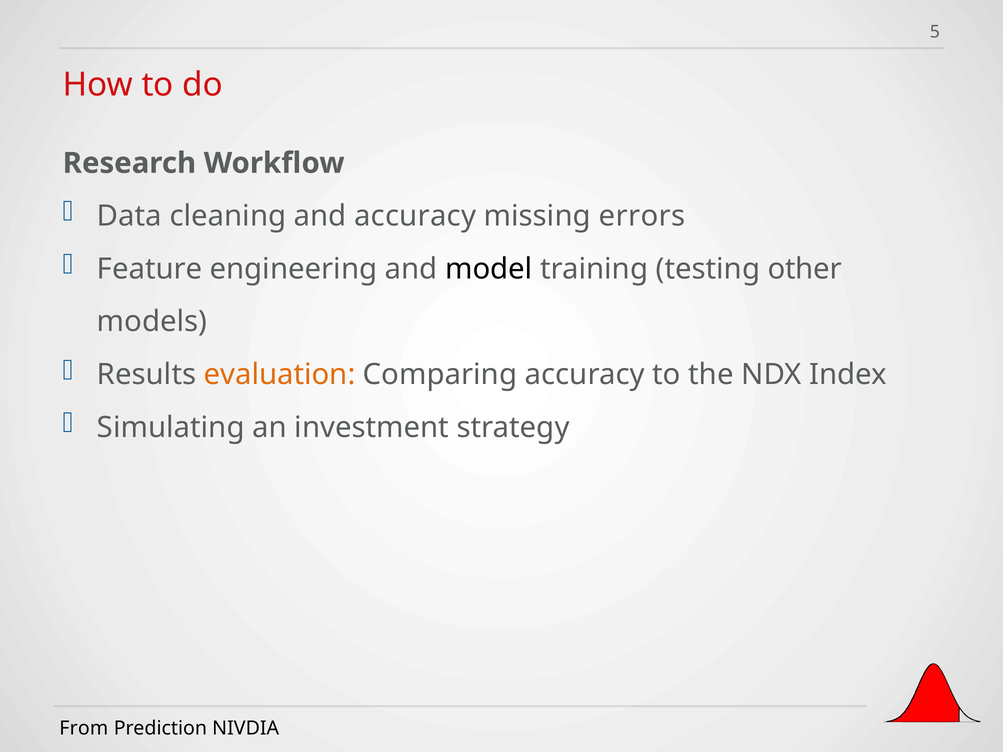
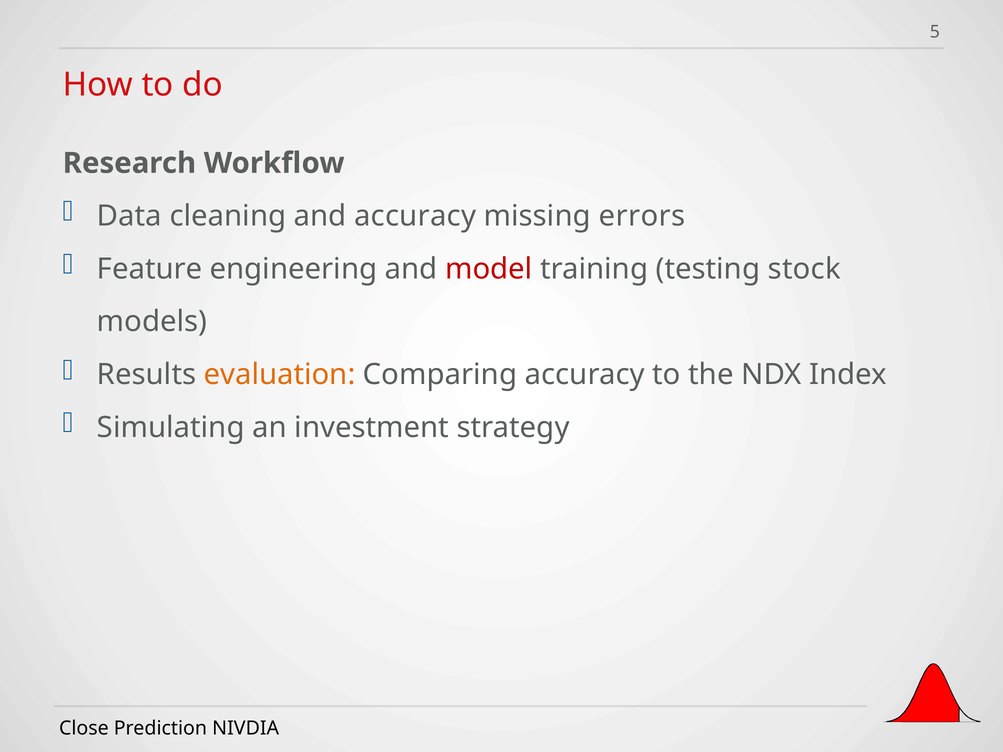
model colour: black -> red (489, 269)
other: other -> stock (804, 269)
From: From -> Close (84, 729)
